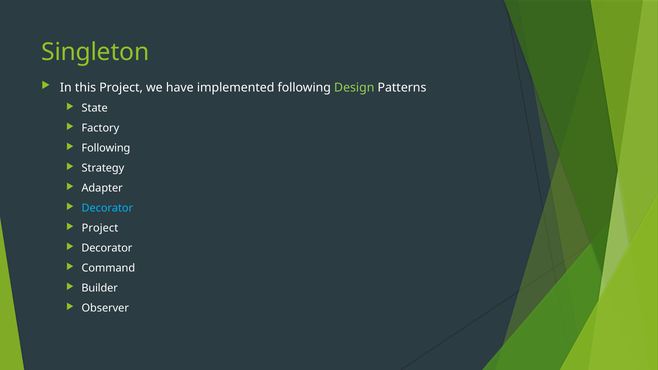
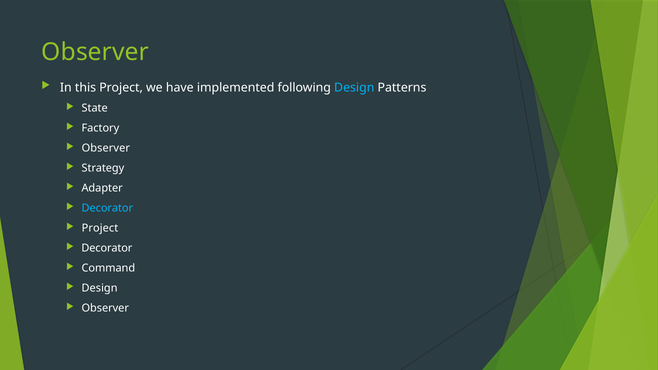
Singleton: Singleton -> Observer (95, 52)
Design colour: light green -> light blue (354, 87)
Following: Following -> Observer (106, 148)
Builder: Builder -> Design (100, 288)
